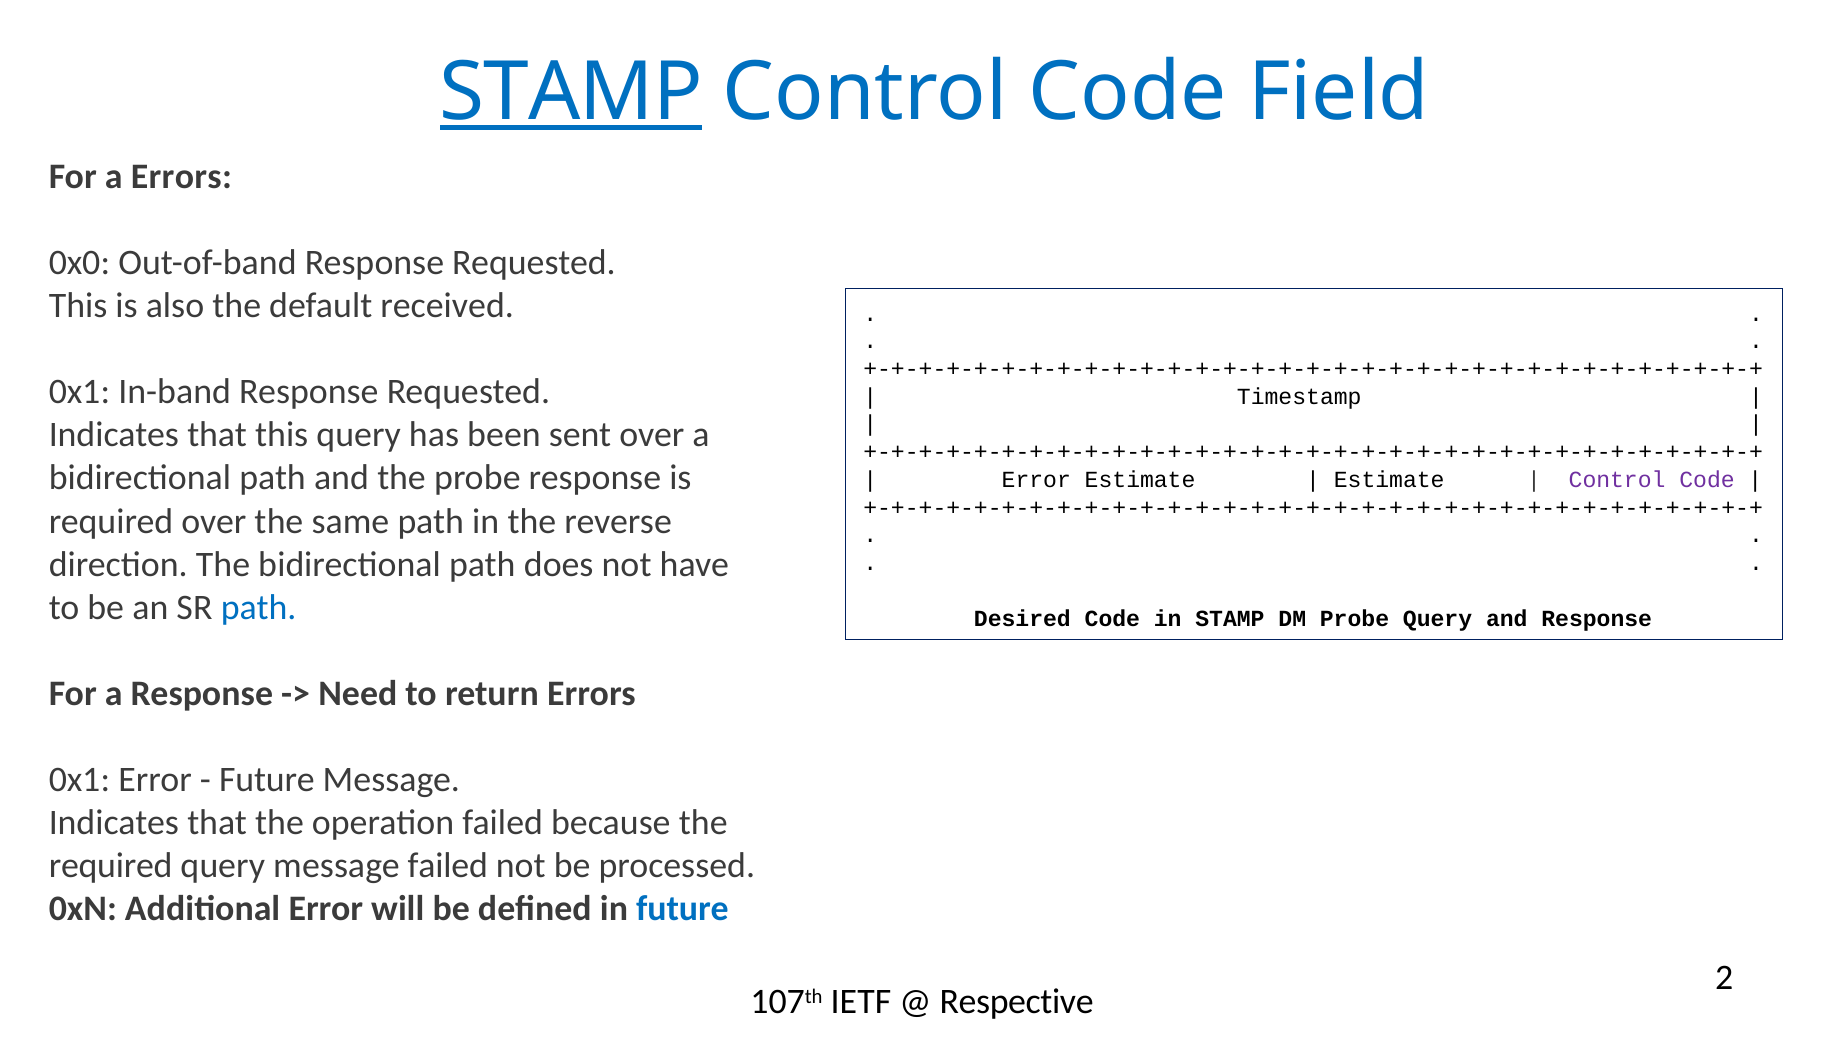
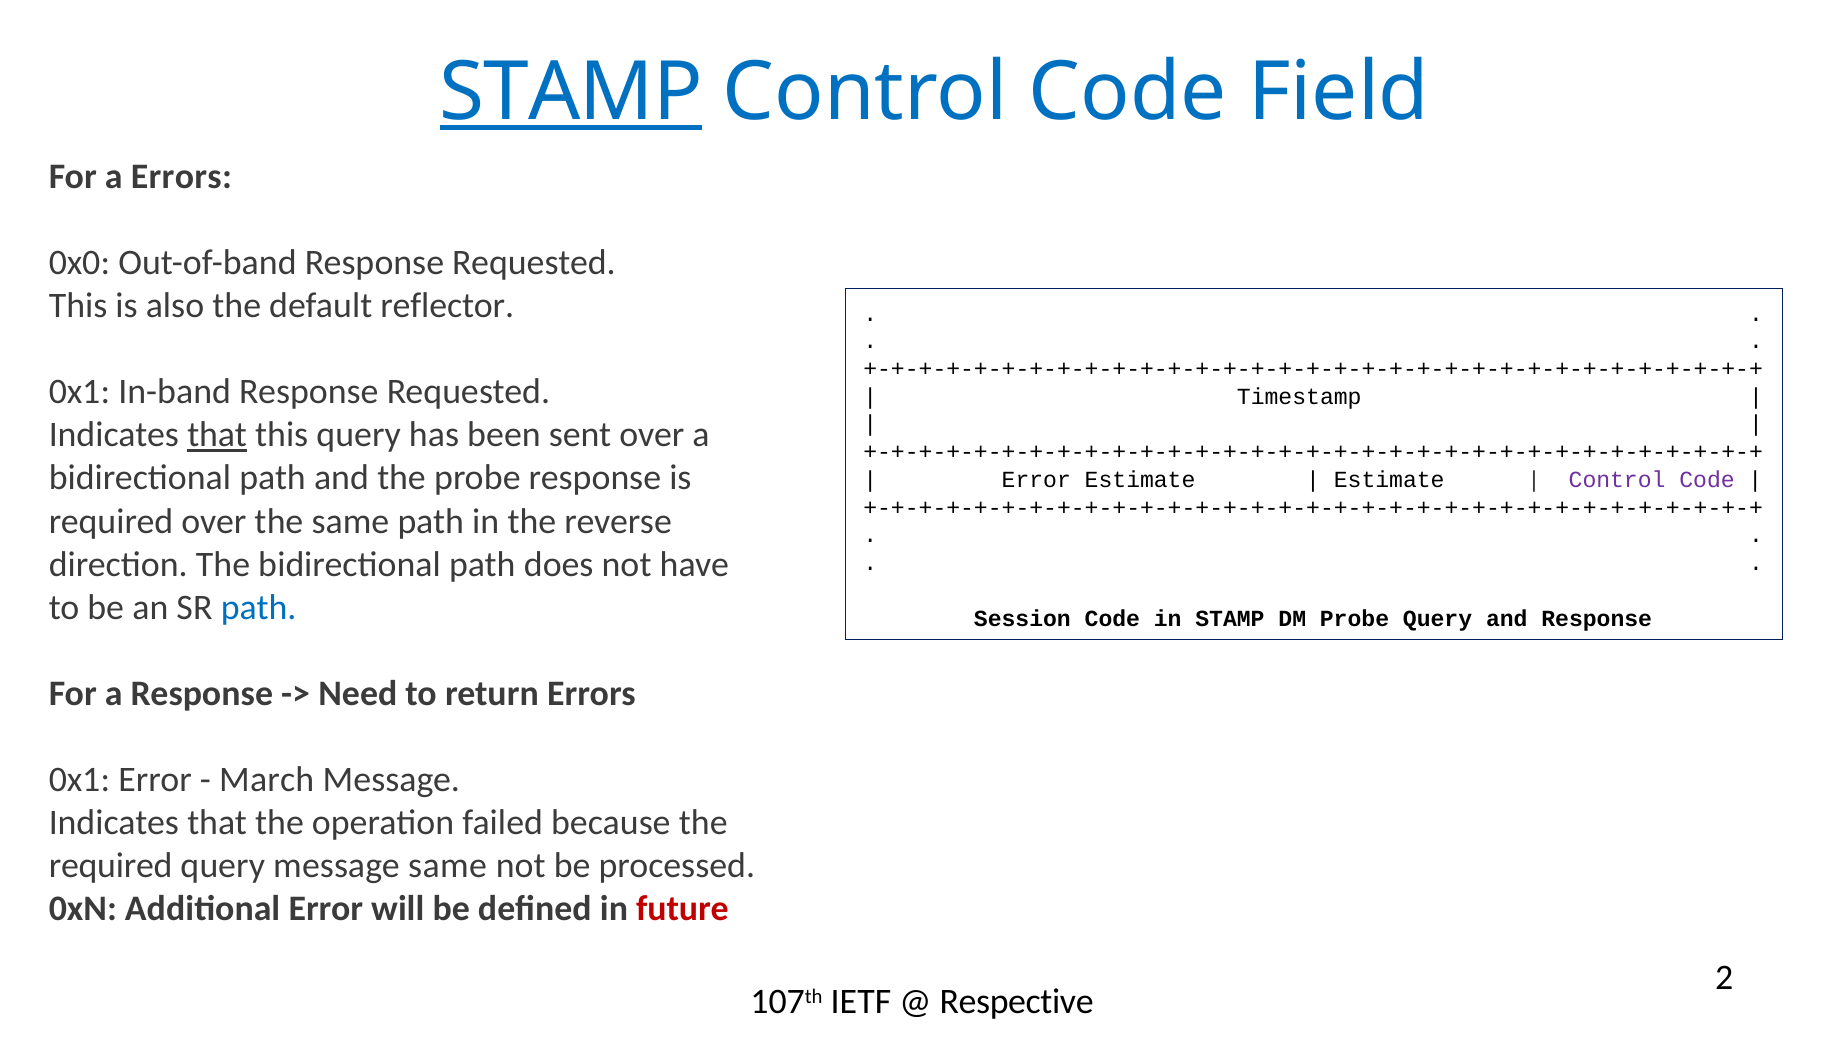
received: received -> reflector (447, 306)
that underline: none -> present (217, 435)
Desired: Desired -> Session (1022, 619)
Future: Future -> March (267, 780)
message failed: failed -> same (448, 866)
future colour: blue -> red (682, 909)
